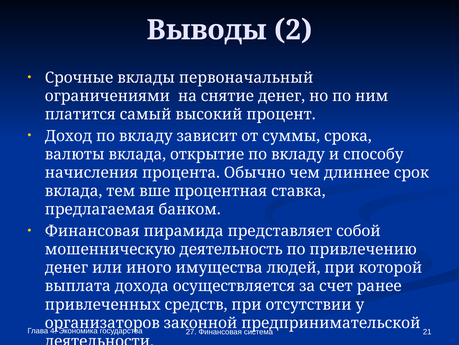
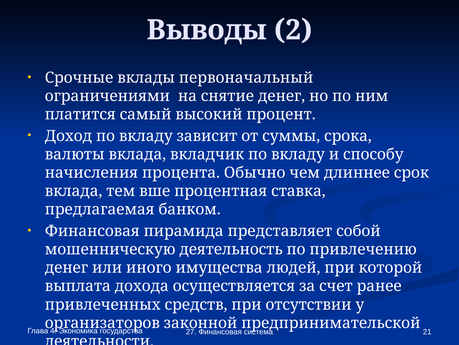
открытие: открытие -> вкладчик (207, 154)
